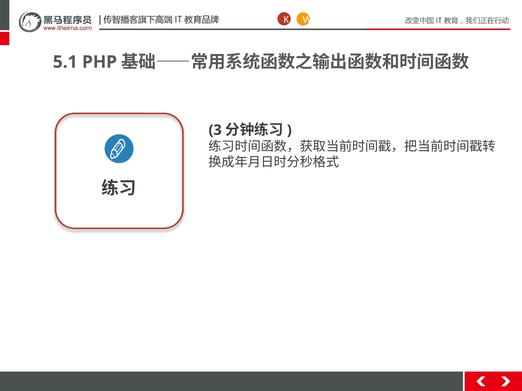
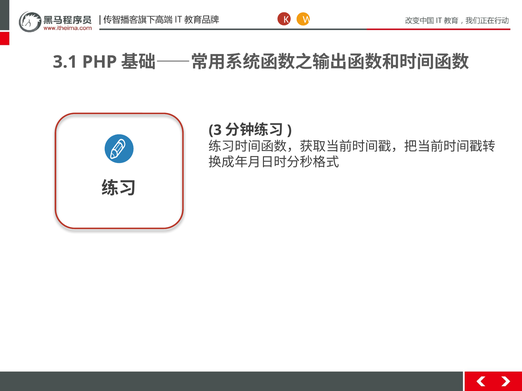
5.1: 5.1 -> 3.1 (65, 62)
